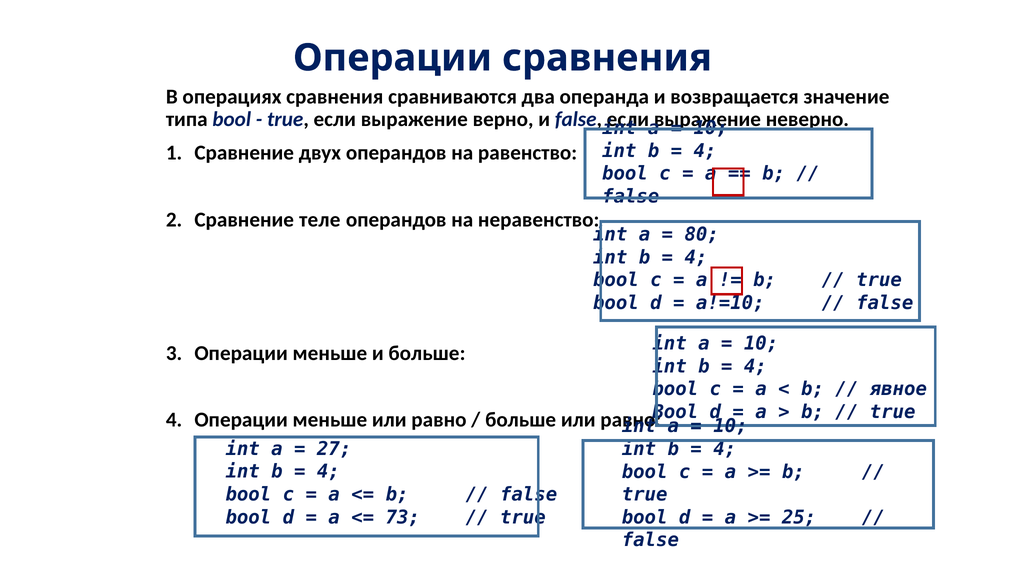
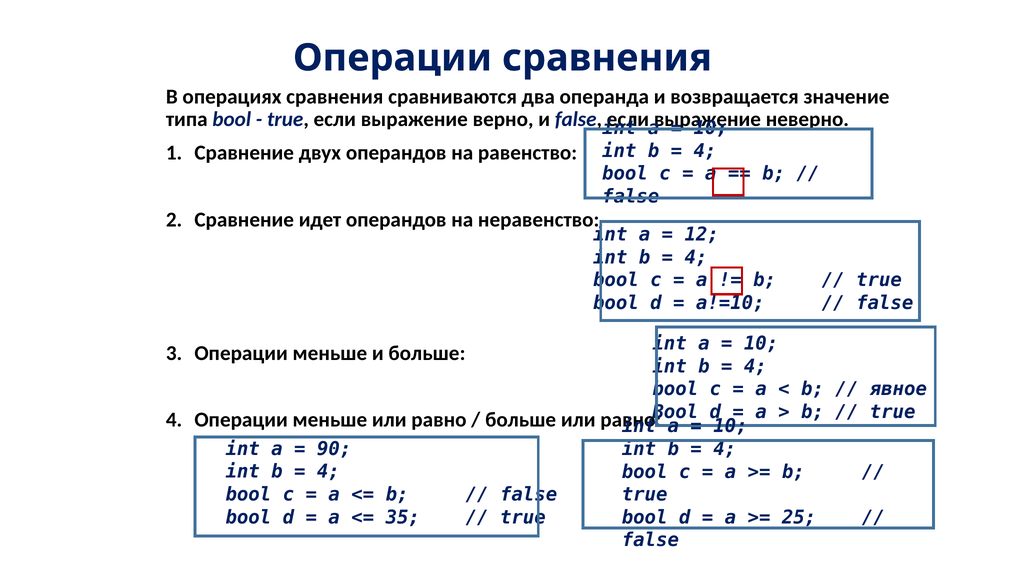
теле: теле -> идет (320, 220)
80: 80 -> 12 (702, 235)
27: 27 -> 90 (334, 449)
73: 73 -> 35 (403, 518)
